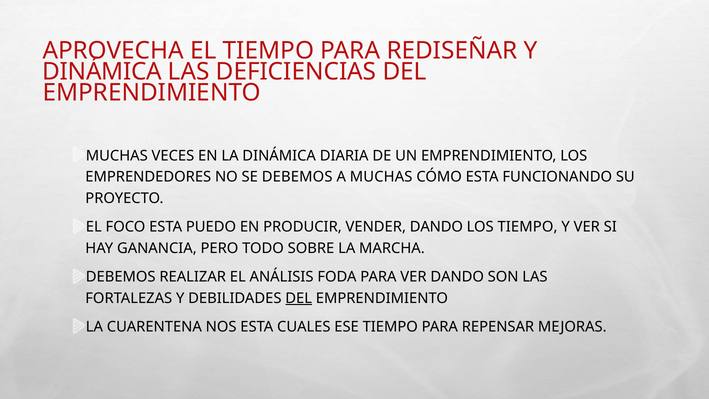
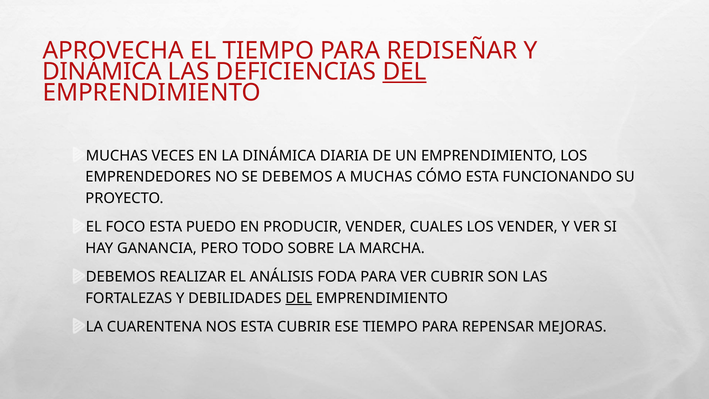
DEL underline: none -> present (405, 72)
VENDER DANDO: DANDO -> CUALES (436, 227)
LOS TIEMPO: TIEMPO -> VENDER (528, 227)
VER DANDO: DANDO -> CUBRIR (457, 277)
ESTA CUALES: CUALES -> CUBRIR (304, 327)
